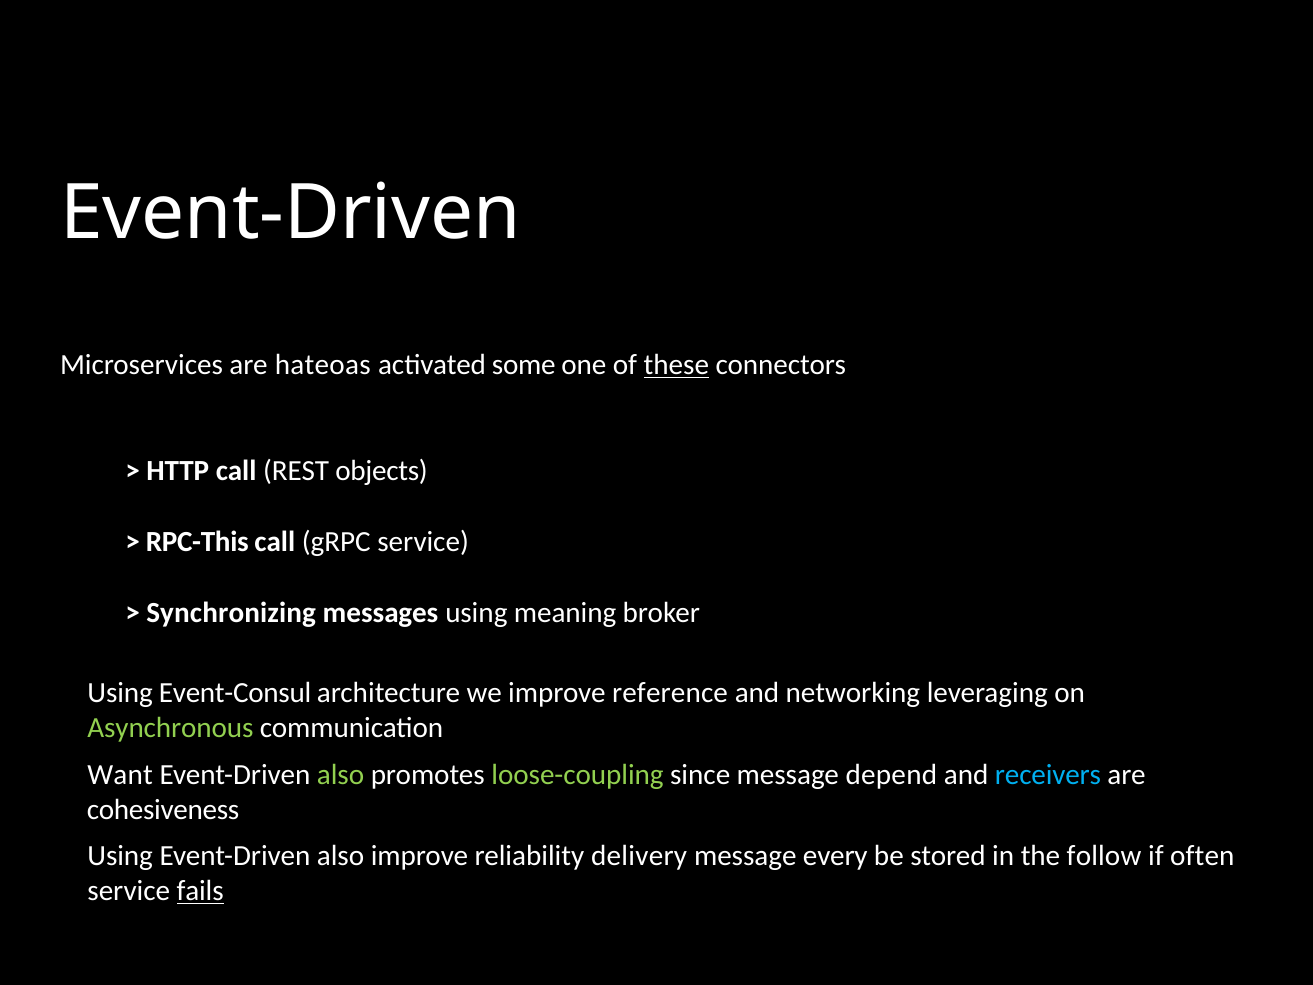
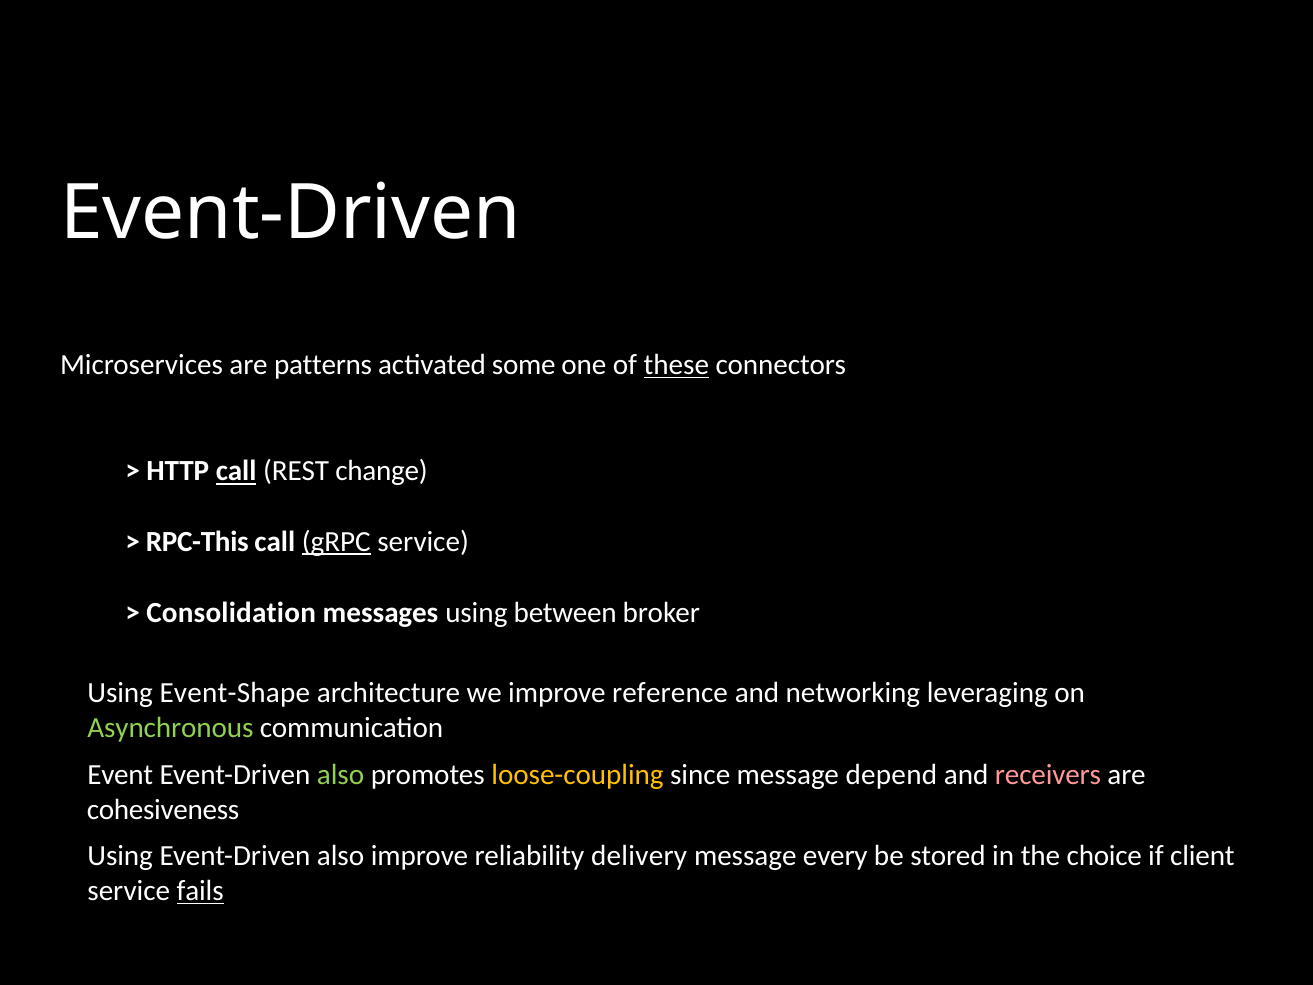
hateoas: hateoas -> patterns (323, 365)
call underline: none -> present (236, 471)
objects: objects -> change (382, 471)
gRPC underline: none -> present (336, 542)
Synchronizing: Synchronizing -> Consolidation (231, 612)
meaning: meaning -> between (565, 612)
Event-Consul: Event-Consul -> Event-Shape (235, 693)
Want: Want -> Event (120, 775)
loose-coupling colour: light green -> yellow (578, 775)
receivers colour: light blue -> pink (1048, 775)
follow: follow -> choice (1104, 856)
often: often -> client (1202, 856)
